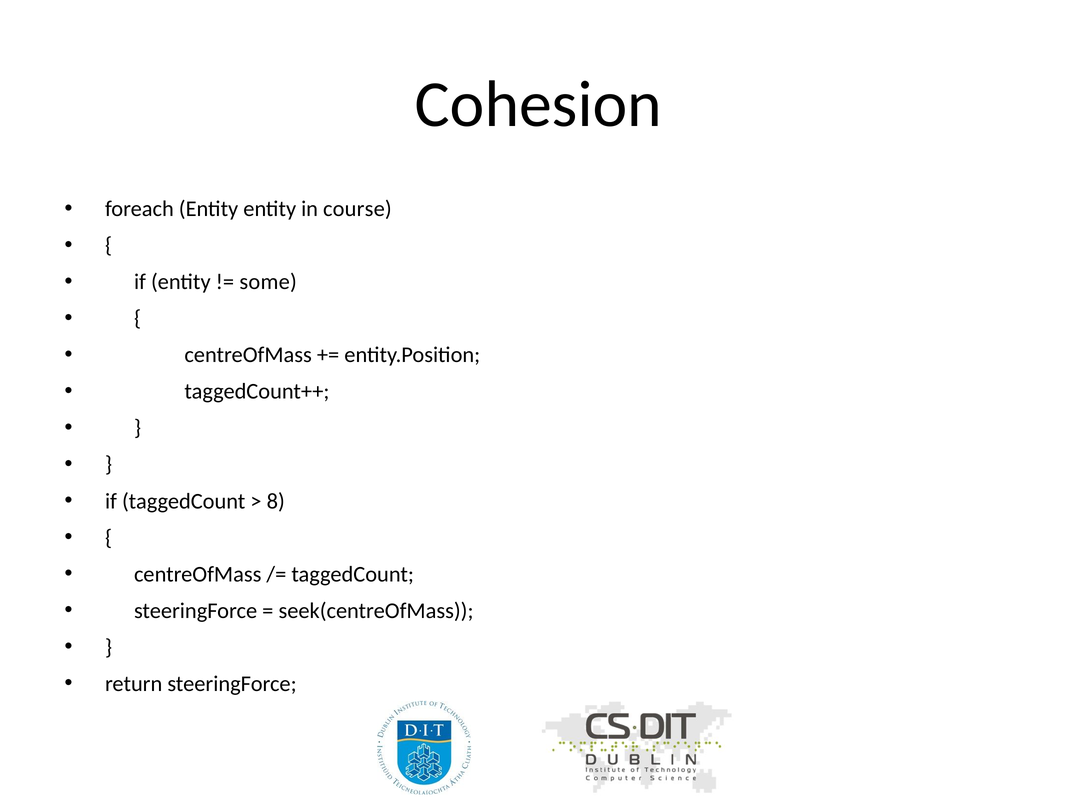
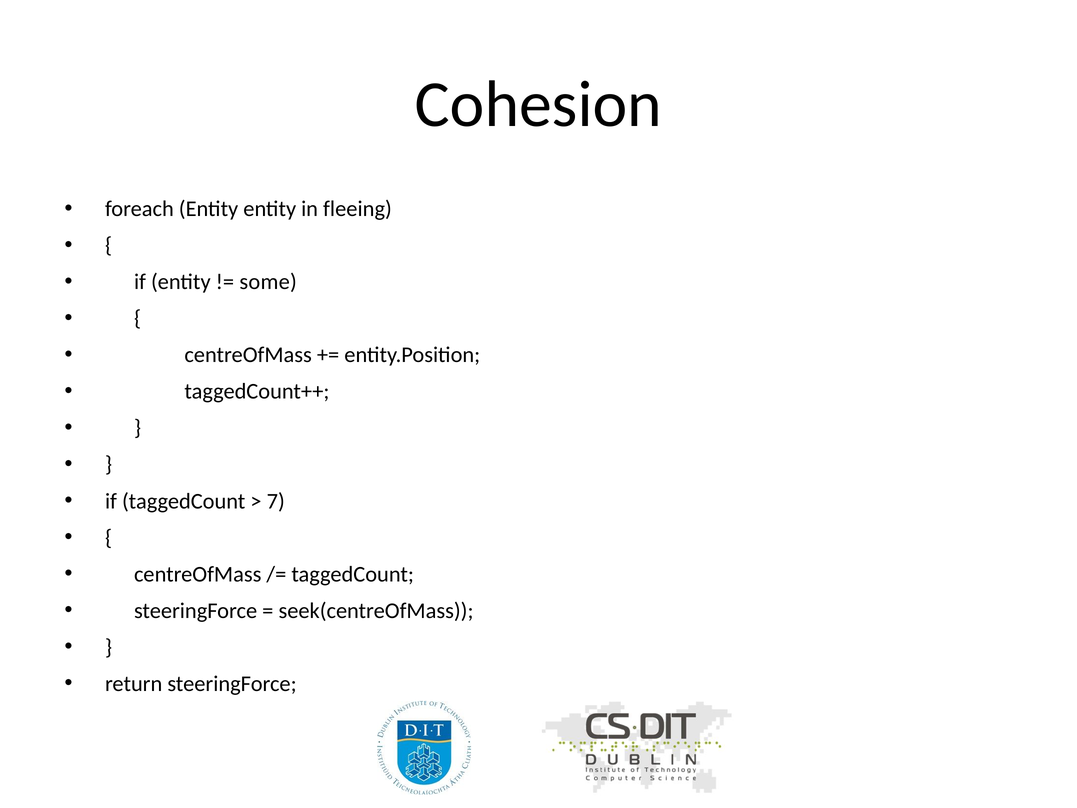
course: course -> fleeing (358, 209)
8: 8 -> 7 (276, 501)
